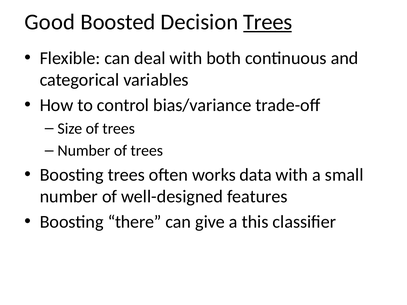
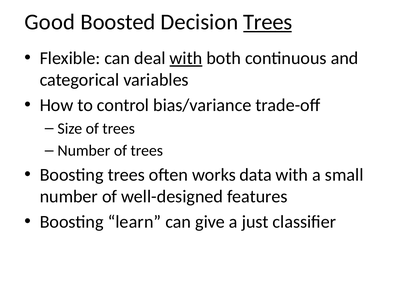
with underline: none -> present (186, 58)
there: there -> learn (134, 222)
this: this -> just (255, 222)
